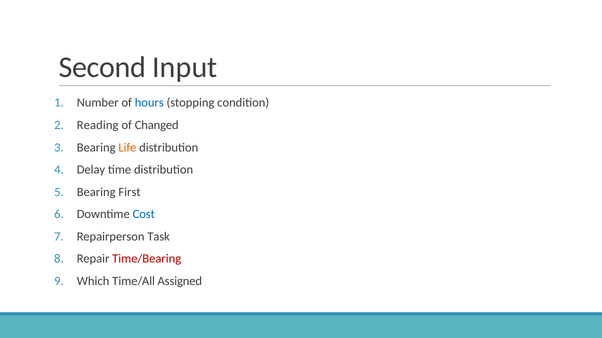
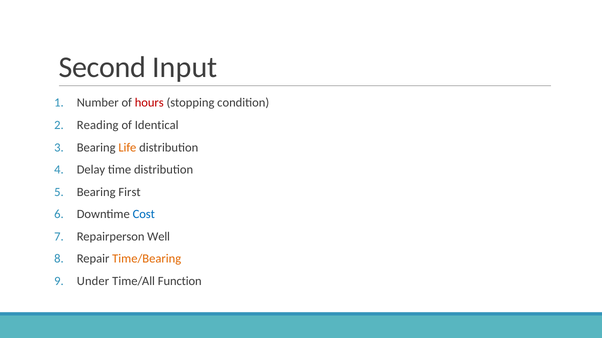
hours colour: blue -> red (149, 103)
Changed: Changed -> Identical (157, 125)
Task: Task -> Well (159, 237)
Time/Bearing colour: red -> orange (147, 259)
Which: Which -> Under (93, 282)
Assigned: Assigned -> Function (180, 282)
